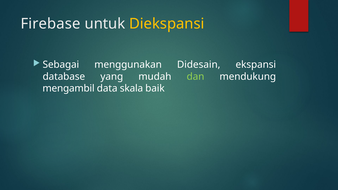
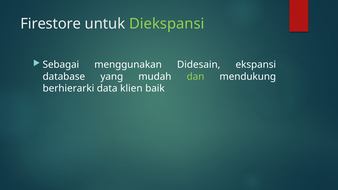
Firebase: Firebase -> Firestore (51, 24)
Diekspansi colour: yellow -> light green (167, 24)
mengambil: mengambil -> berhierarki (68, 88)
skala: skala -> klien (131, 88)
